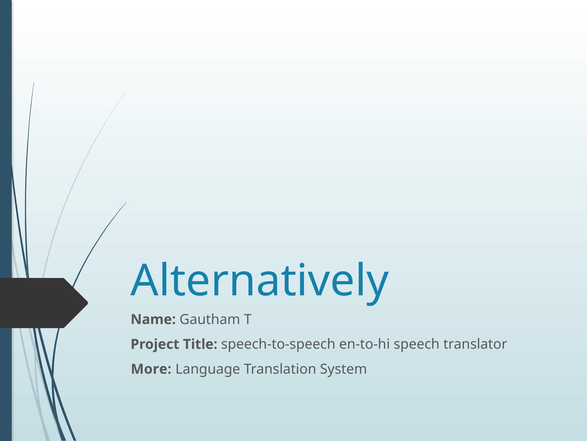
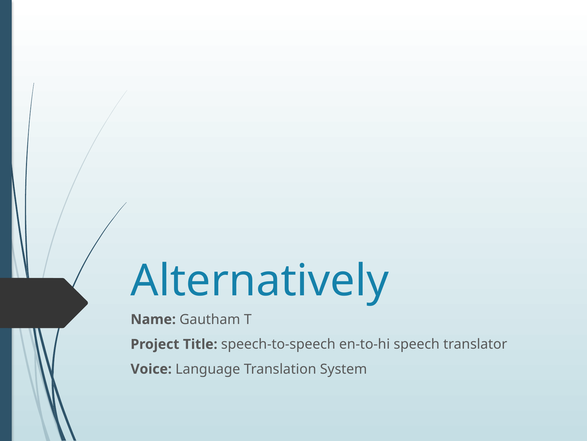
More: More -> Voice (151, 369)
